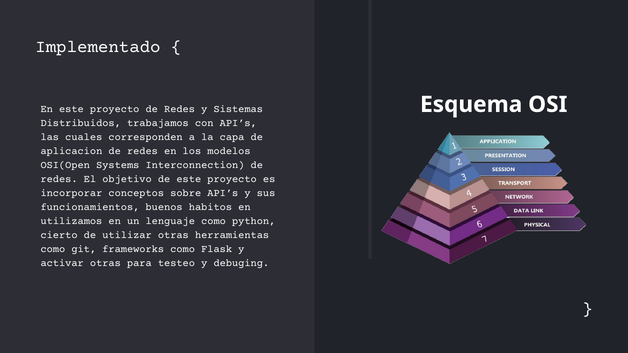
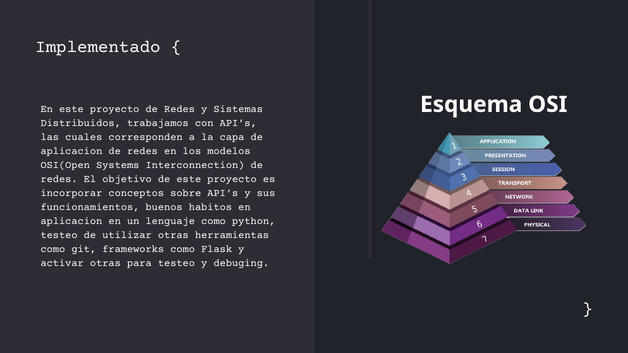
utilizamos: utilizamos -> aplicacion (71, 221)
cierto: cierto -> testeo (59, 235)
